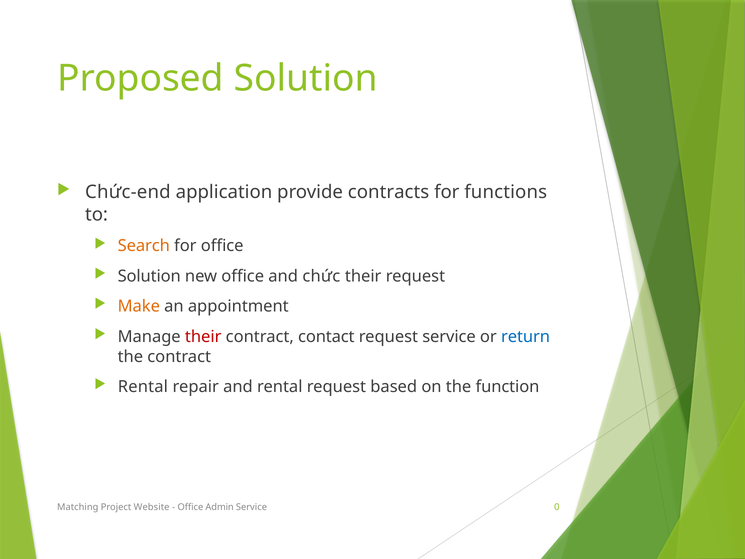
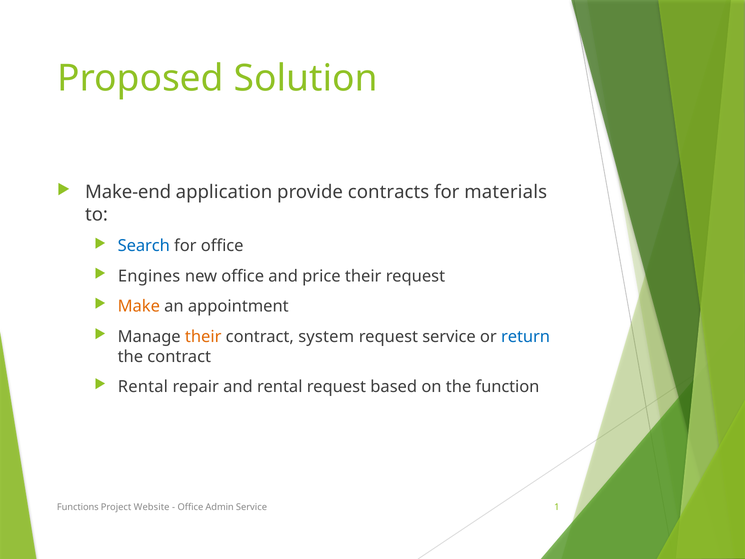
Chức-end: Chức-end -> Make-end (128, 192)
functions: functions -> materials (506, 192)
Search colour: orange -> blue (144, 246)
Solution: Solution -> Engines (149, 276)
chức: chức -> price (321, 276)
their colour: red -> orange (203, 337)
contact: contact -> system (326, 337)
Matching: Matching -> Functions (78, 507)
0: 0 -> 1 (557, 507)
